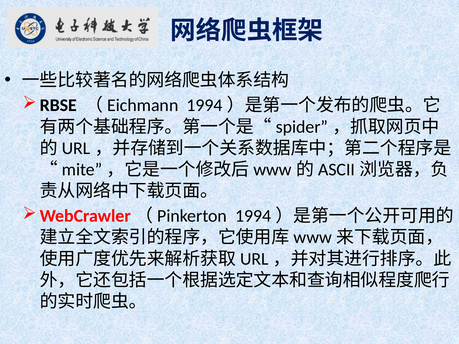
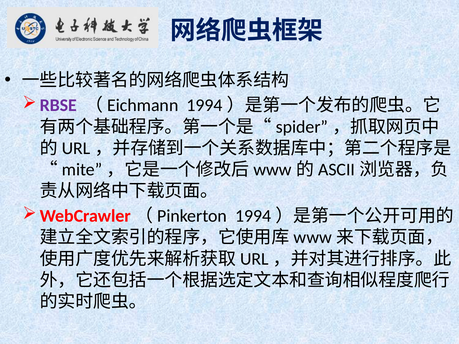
RBSE colour: black -> purple (58, 105)
